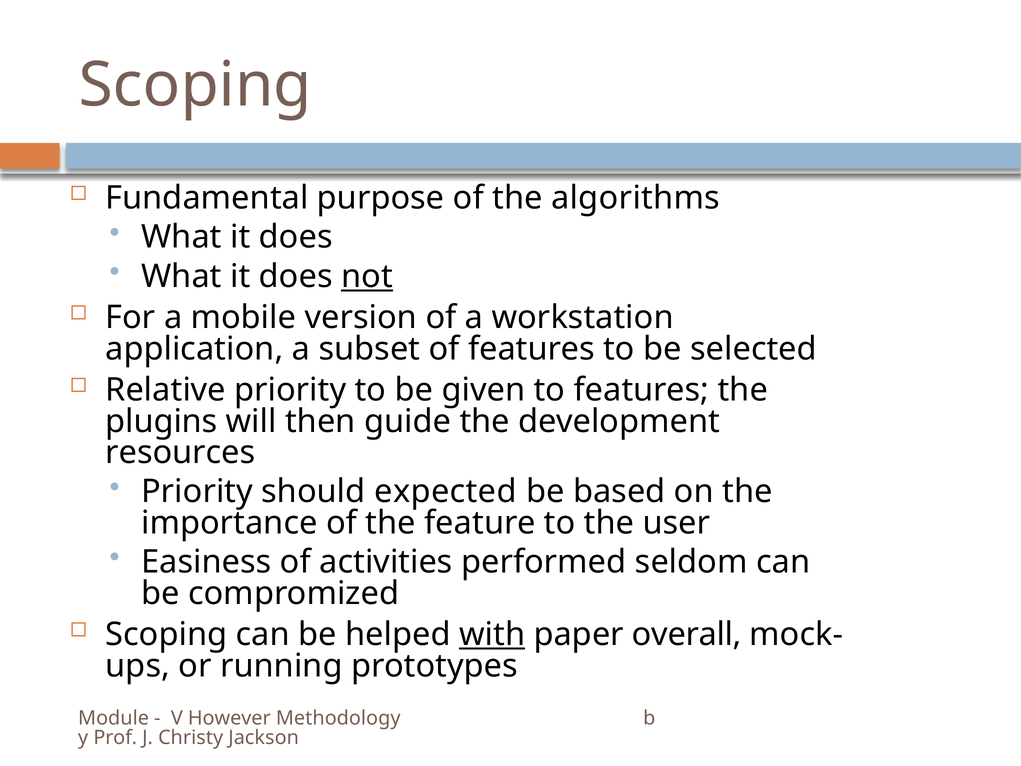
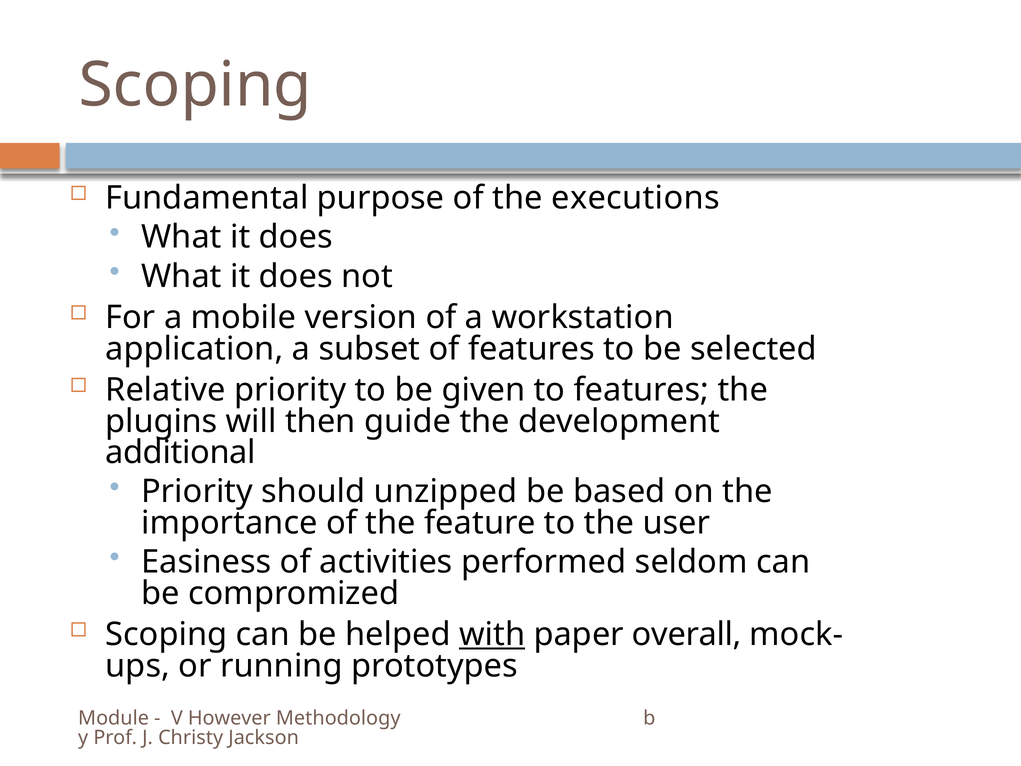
algorithms: algorithms -> executions (636, 198)
not underline: present -> none (367, 276)
resources: resources -> additional (180, 452)
expected: expected -> unzipped (446, 492)
